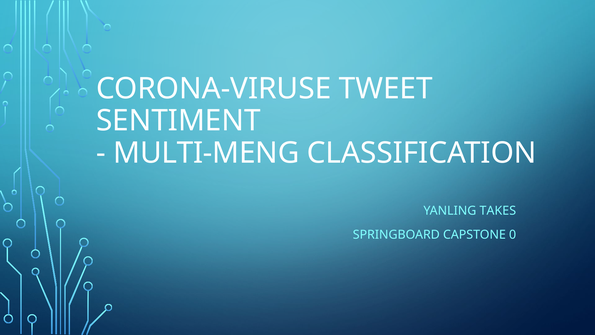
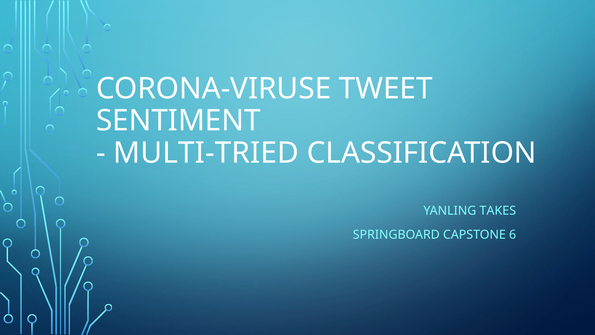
MULTI-MENG: MULTI-MENG -> MULTI-TRIED (206, 153)
0: 0 -> 6 (513, 234)
